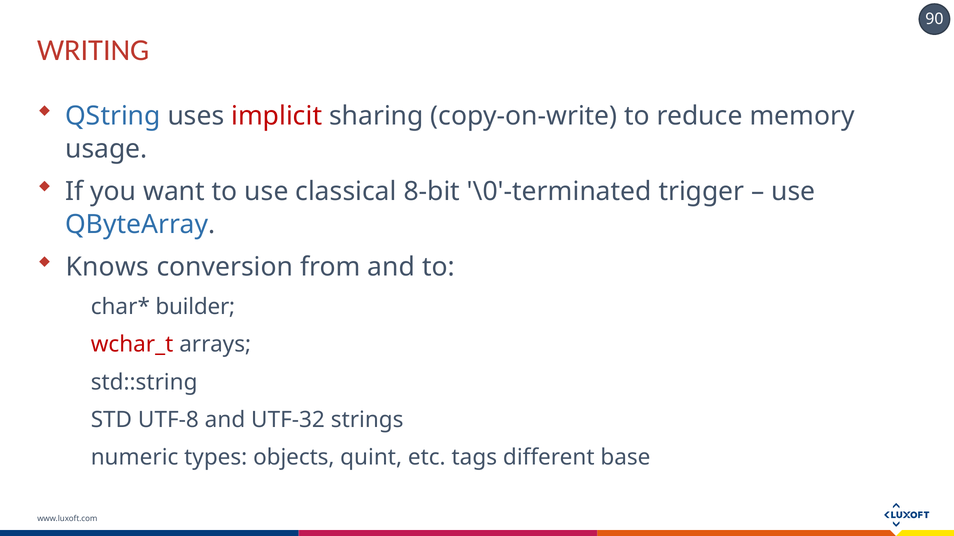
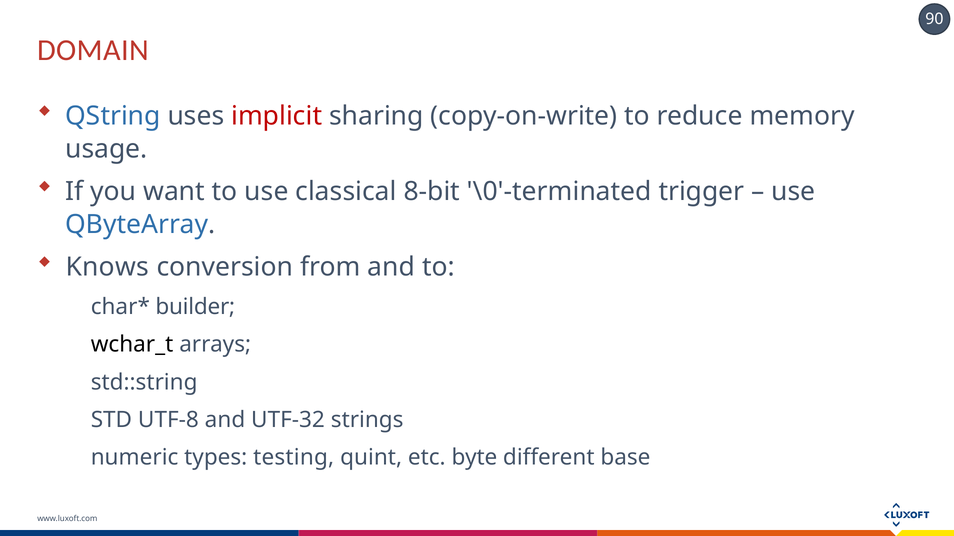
WRITING: WRITING -> DOMAIN (93, 50)
wchar_t colour: red -> black (132, 345)
objects: objects -> testing (294, 458)
tags: tags -> byte (474, 458)
